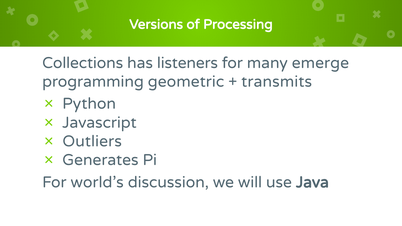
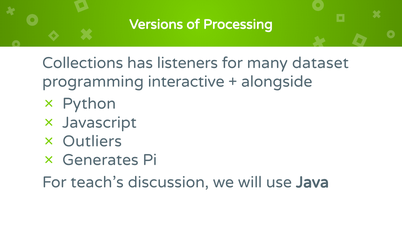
emerge: emerge -> dataset (320, 63)
geometric: geometric -> interactive (186, 82)
transmits: transmits -> alongside (277, 82)
world’s: world’s -> teach’s (97, 182)
